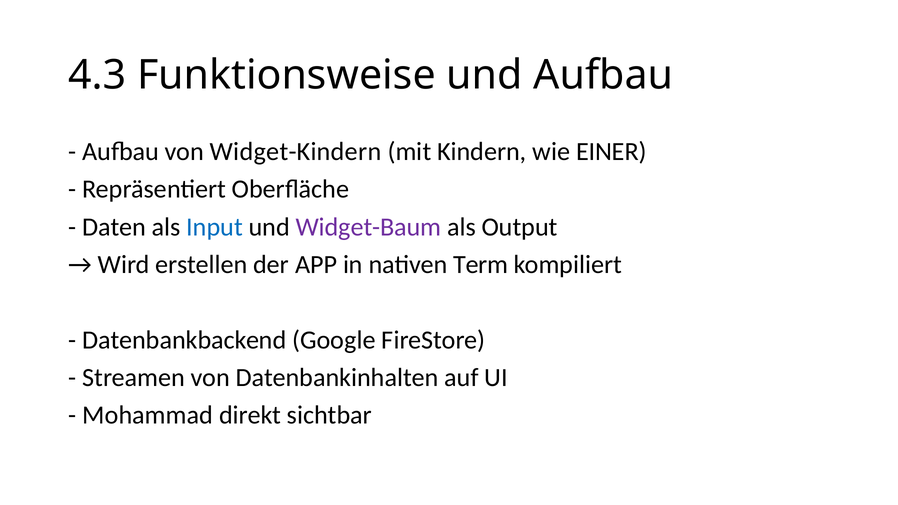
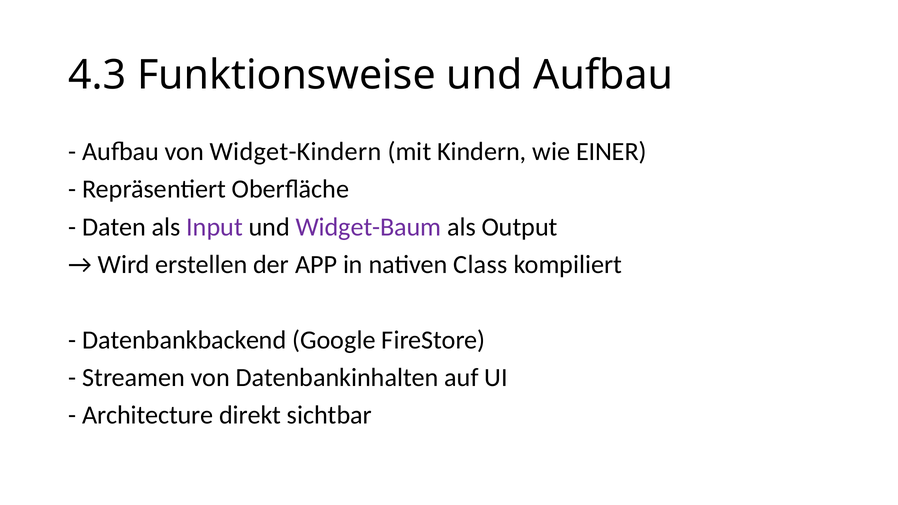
Input colour: blue -> purple (215, 227)
Term: Term -> Class (480, 265)
Mohammad: Mohammad -> Architecture (148, 415)
